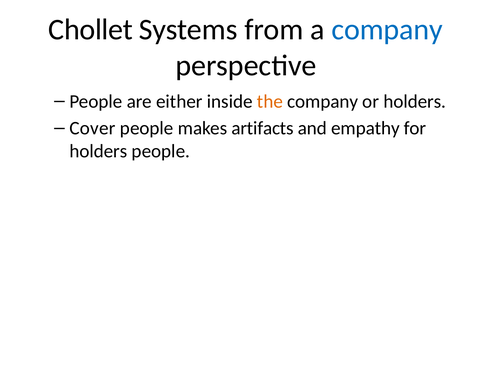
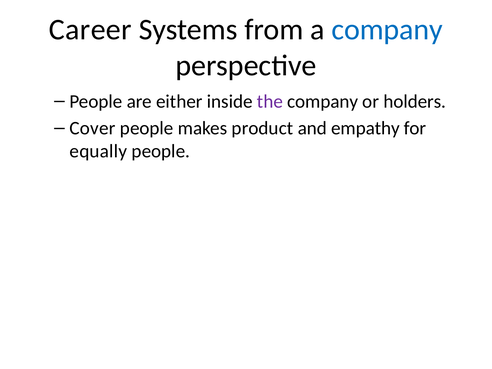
Chollet: Chollet -> Career (90, 30)
the colour: orange -> purple (270, 101)
artifacts: artifacts -> product (262, 128)
holders: holders -> equally (98, 151)
